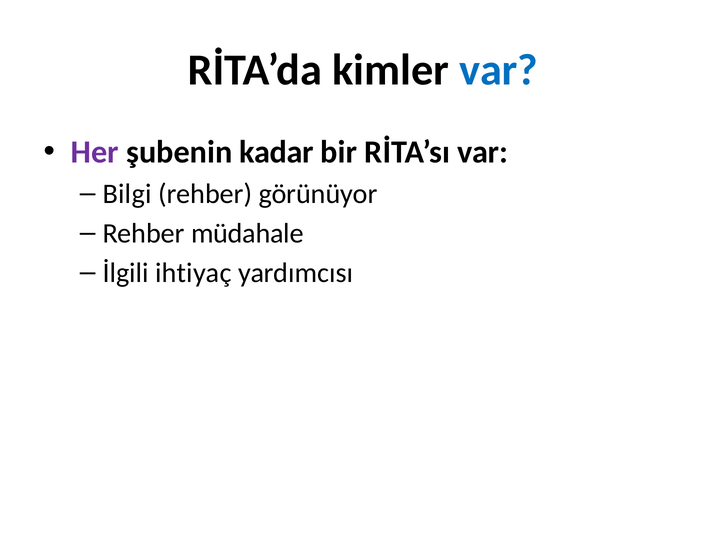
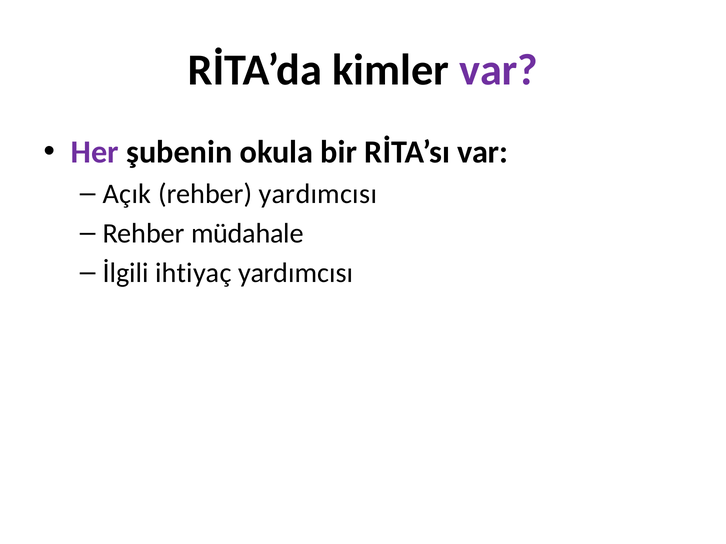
var colour: blue -> purple (499, 70)
kadar: kadar -> okula (276, 152)
Bilgi: Bilgi -> Açık (127, 194)
rehber görünüyor: görünüyor -> yardımcısı (318, 194)
